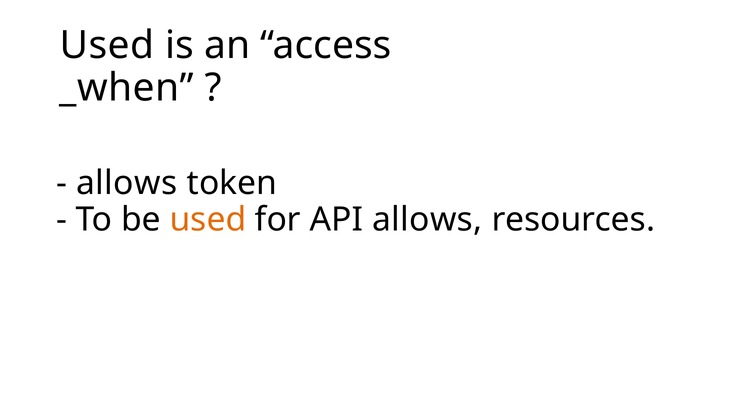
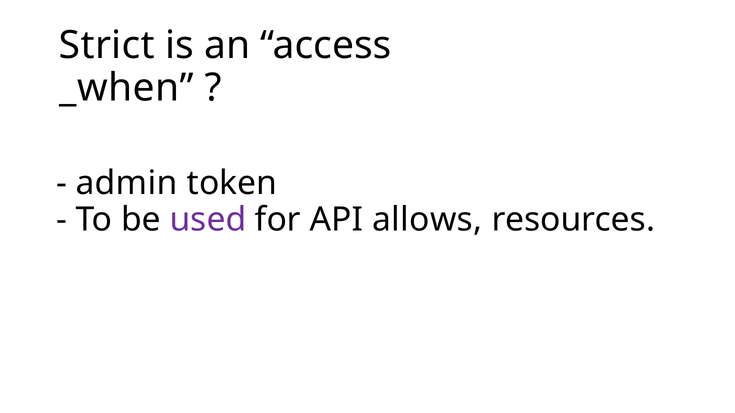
Used: Used -> Strict (107, 46)
allows: allows -> admin (127, 184)
used colour: orange -> purple (208, 220)
